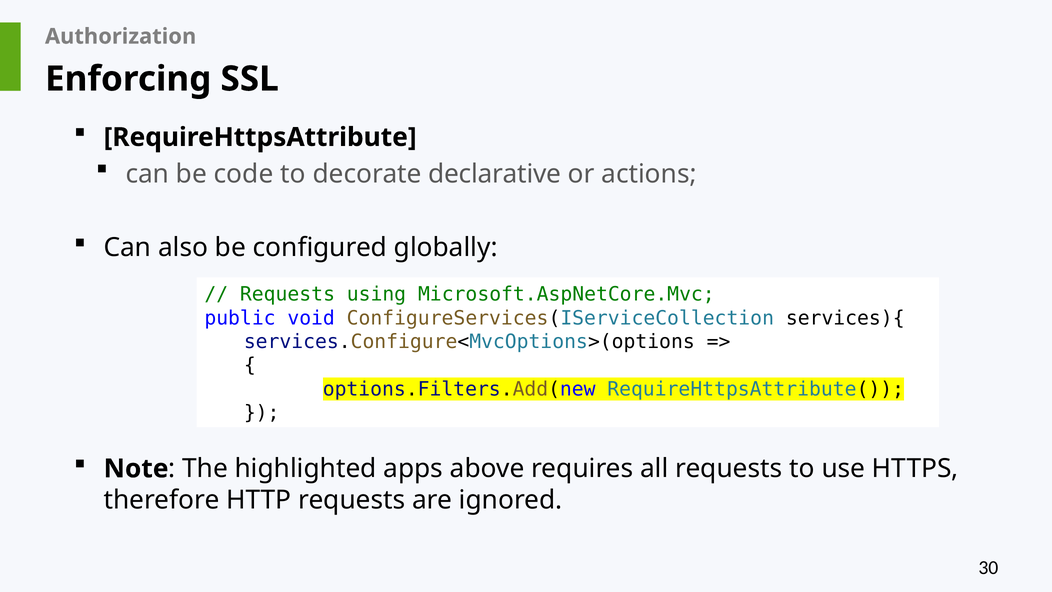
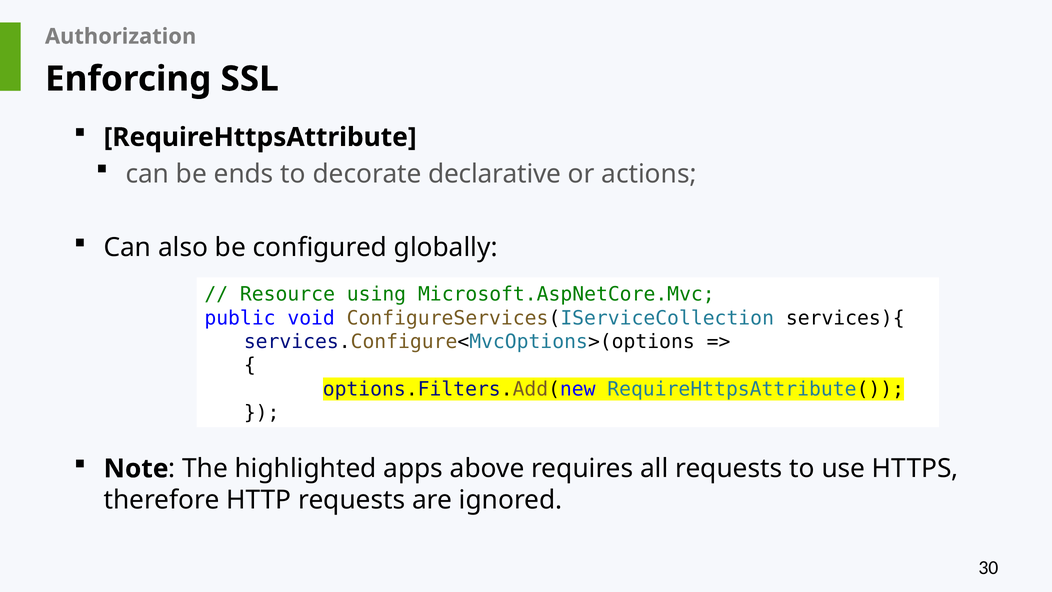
code: code -> ends (244, 174)
Requests: Requests -> Resource (287, 294)
